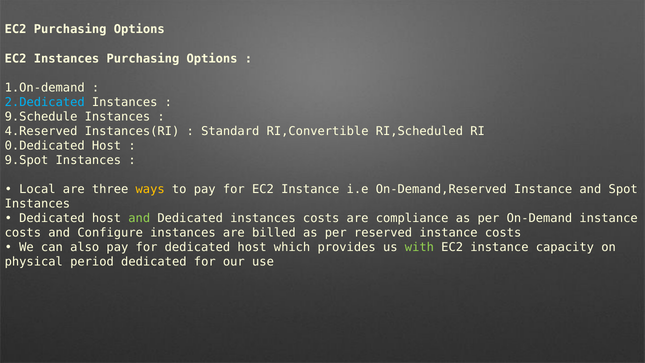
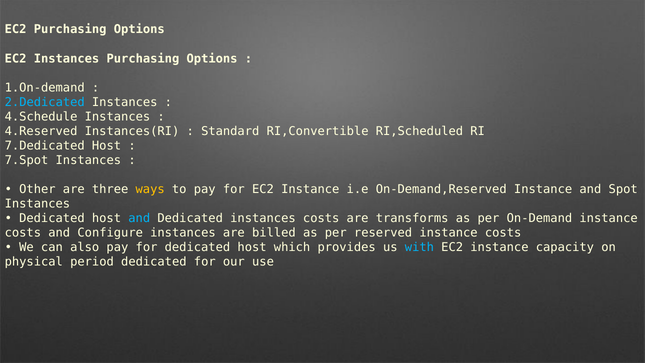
9.Schedule: 9.Schedule -> 4.Schedule (41, 117)
0.Dedicated: 0.Dedicated -> 7.Dedicated (45, 146)
9.Spot: 9.Spot -> 7.Spot (27, 160)
Local: Local -> Other (37, 189)
and colour: light green -> light blue (139, 218)
compliance: compliance -> transforms (412, 218)
with colour: light green -> light blue (419, 247)
